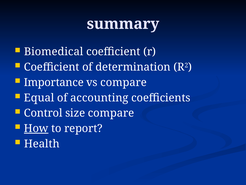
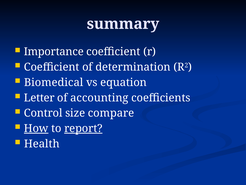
Biomedical: Biomedical -> Importance (54, 52)
Importance: Importance -> Biomedical (54, 82)
vs compare: compare -> equation (124, 82)
Equal: Equal -> Letter (39, 98)
report underline: none -> present (83, 128)
